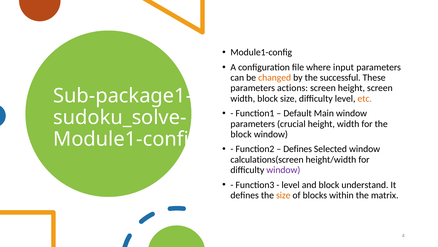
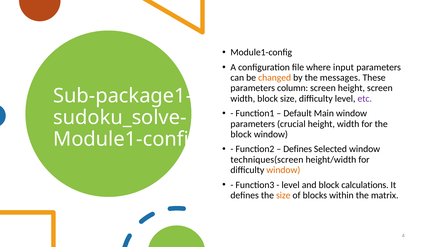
successful: successful -> messages (340, 78)
actions: actions -> column (293, 88)
etc colour: orange -> purple (365, 98)
calculations(screen: calculations(screen -> techniques(screen (267, 159)
window colour: purple -> orange (283, 169)
understand: understand -> calculations (365, 184)
